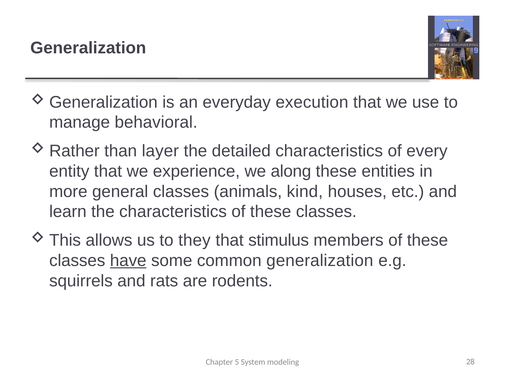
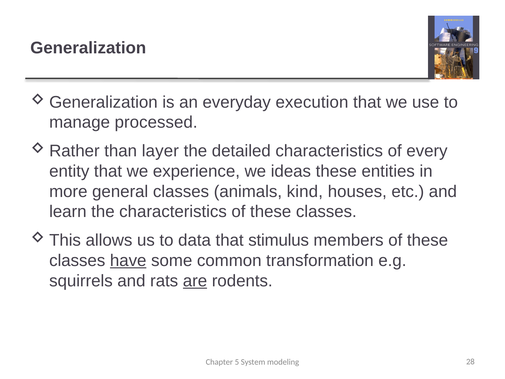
behavioral: behavioral -> processed (156, 122)
along: along -> ideas (291, 171)
they: they -> data (195, 240)
common generalization: generalization -> transformation (320, 260)
are underline: none -> present (195, 281)
